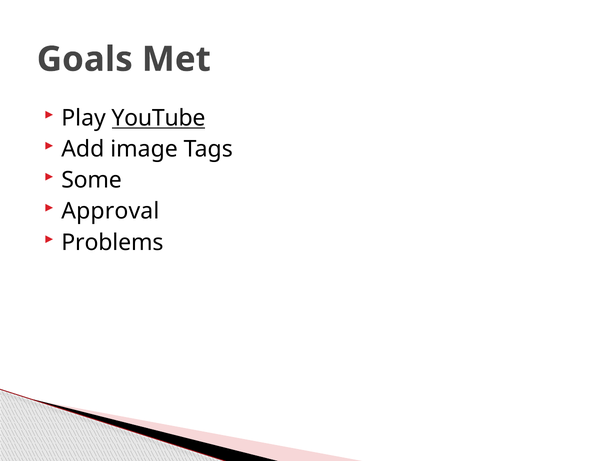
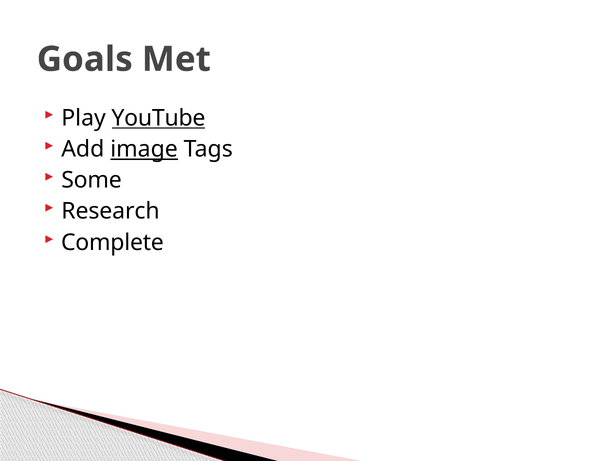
image underline: none -> present (144, 149)
Approval: Approval -> Research (110, 211)
Problems: Problems -> Complete (112, 242)
